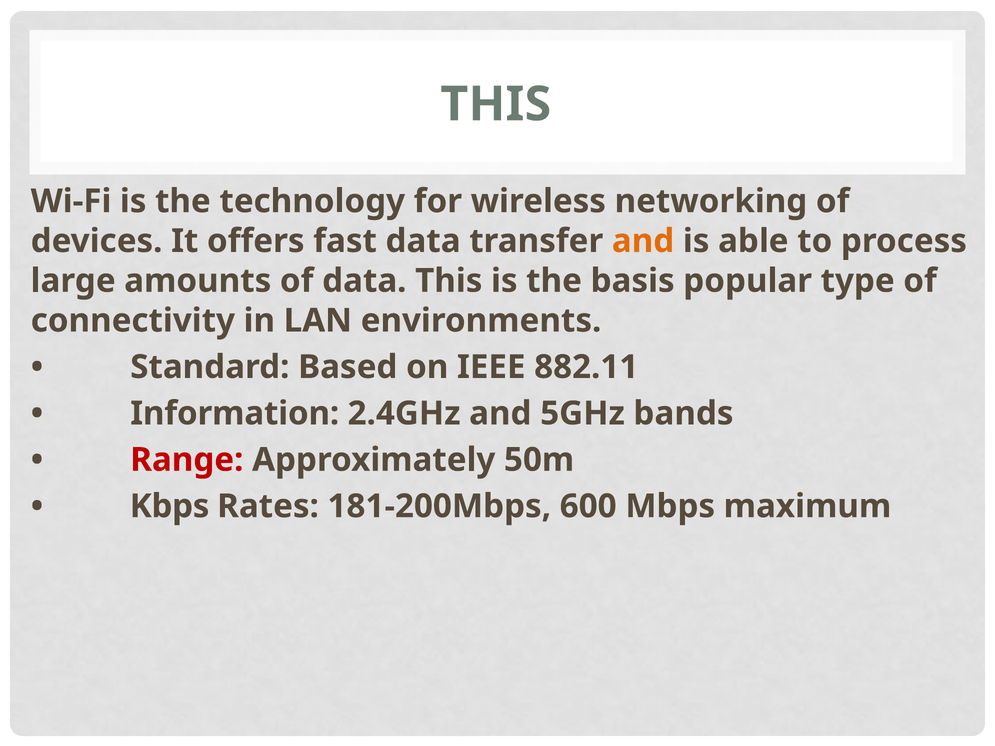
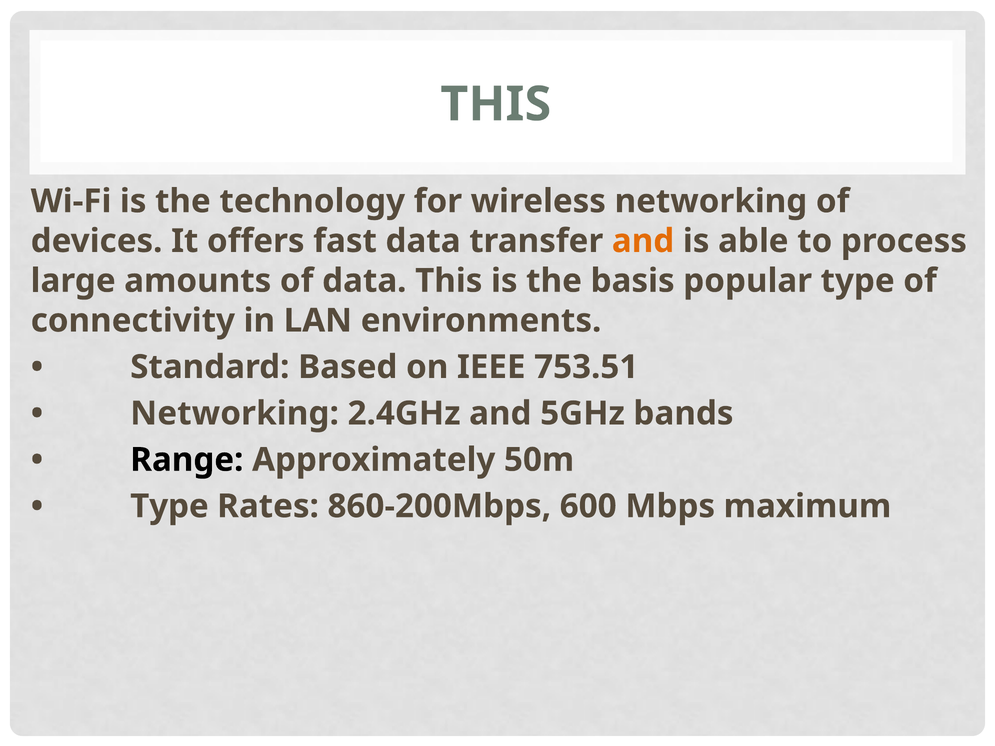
882.11: 882.11 -> 753.51 (586, 367)
Information: Information -> Networking (235, 414)
Range colour: red -> black (187, 460)
Kbps: Kbps -> Type (169, 506)
181-200Mbps: 181-200Mbps -> 860-200Mbps (439, 506)
